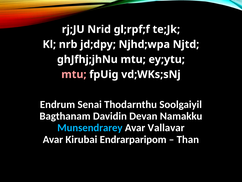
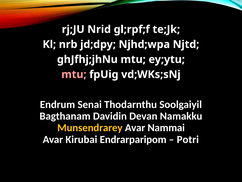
Munsendrarey colour: light blue -> yellow (90, 127)
Vallavar: Vallavar -> Nammai (166, 127)
Than: Than -> Potri (188, 139)
